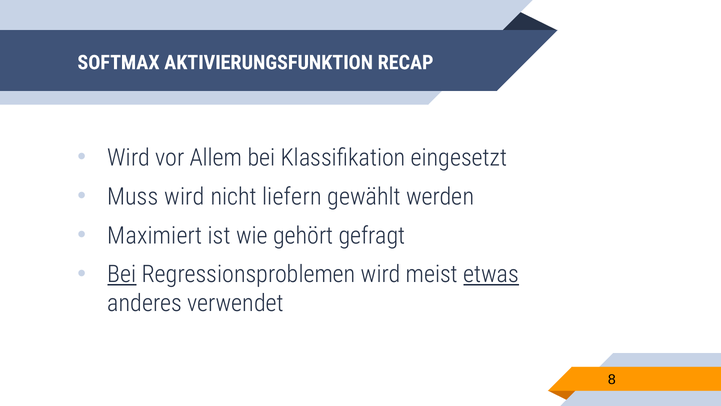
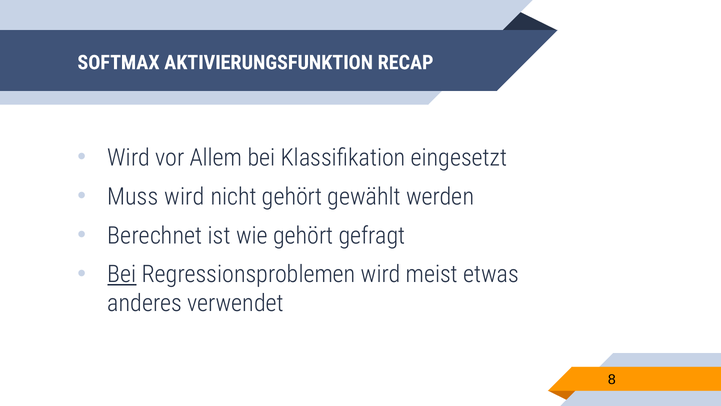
nicht liefern: liefern -> gehört (292, 197)
Maximiert: Maximiert -> Berechnet (155, 235)
etwas underline: present -> none (491, 274)
